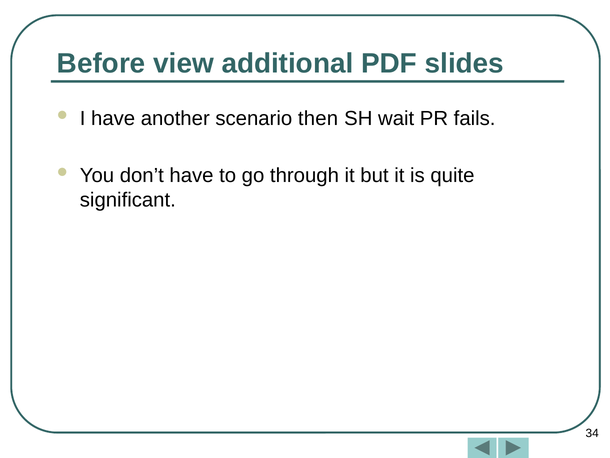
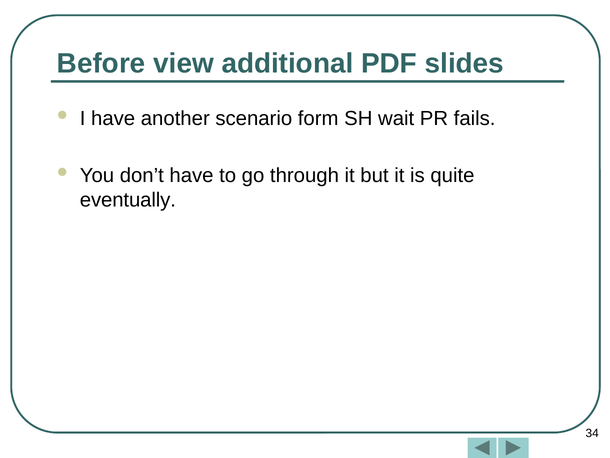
then: then -> form (318, 118)
significant: significant -> eventually (128, 200)
